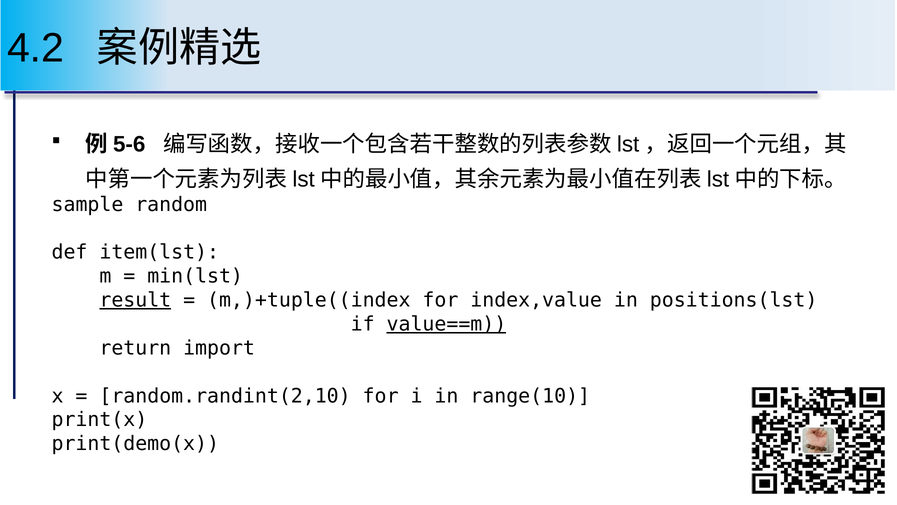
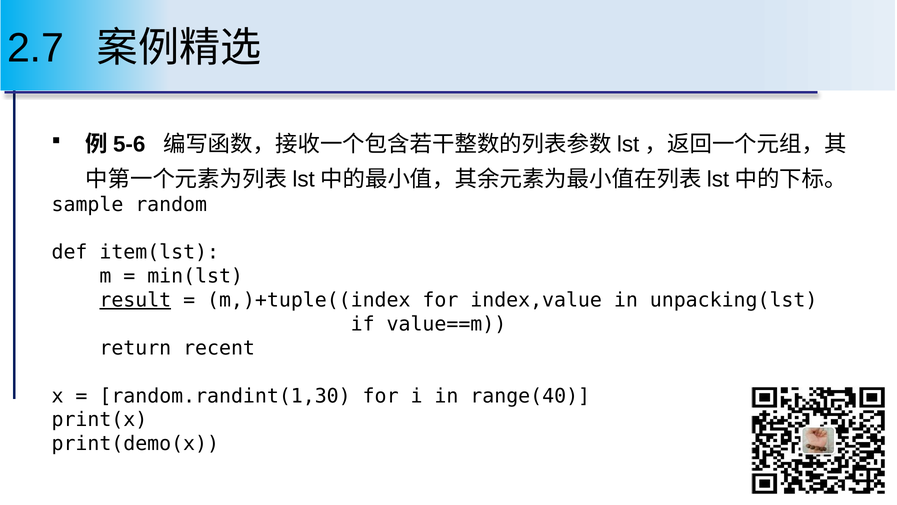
4.2: 4.2 -> 2.7 (36, 48)
positions(lst: positions(lst -> unpacking(lst (734, 300)
value==m underline: present -> none (446, 324)
import: import -> recent (219, 348)
random.randint(2,10: random.randint(2,10 -> random.randint(1,30 (225, 396)
range(10: range(10 -> range(40 (530, 396)
